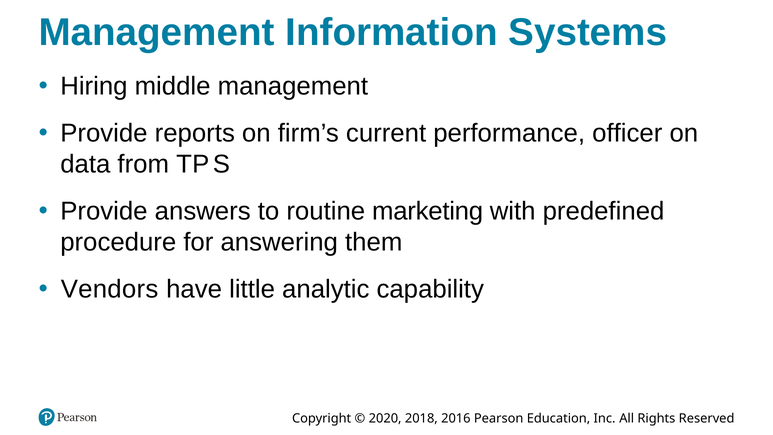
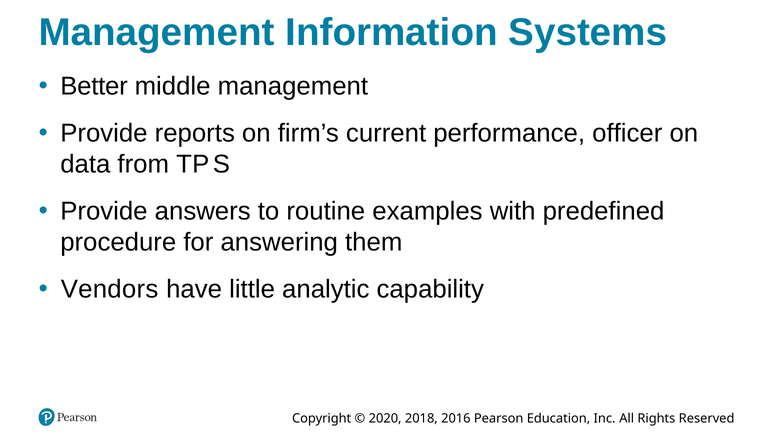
Hiring: Hiring -> Better (94, 86)
marketing: marketing -> examples (427, 211)
